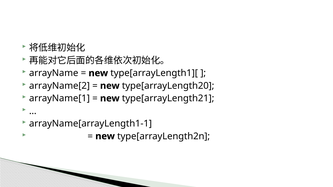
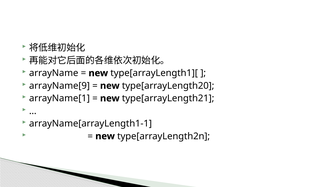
arrayName[2: arrayName[2 -> arrayName[9 (59, 86)
